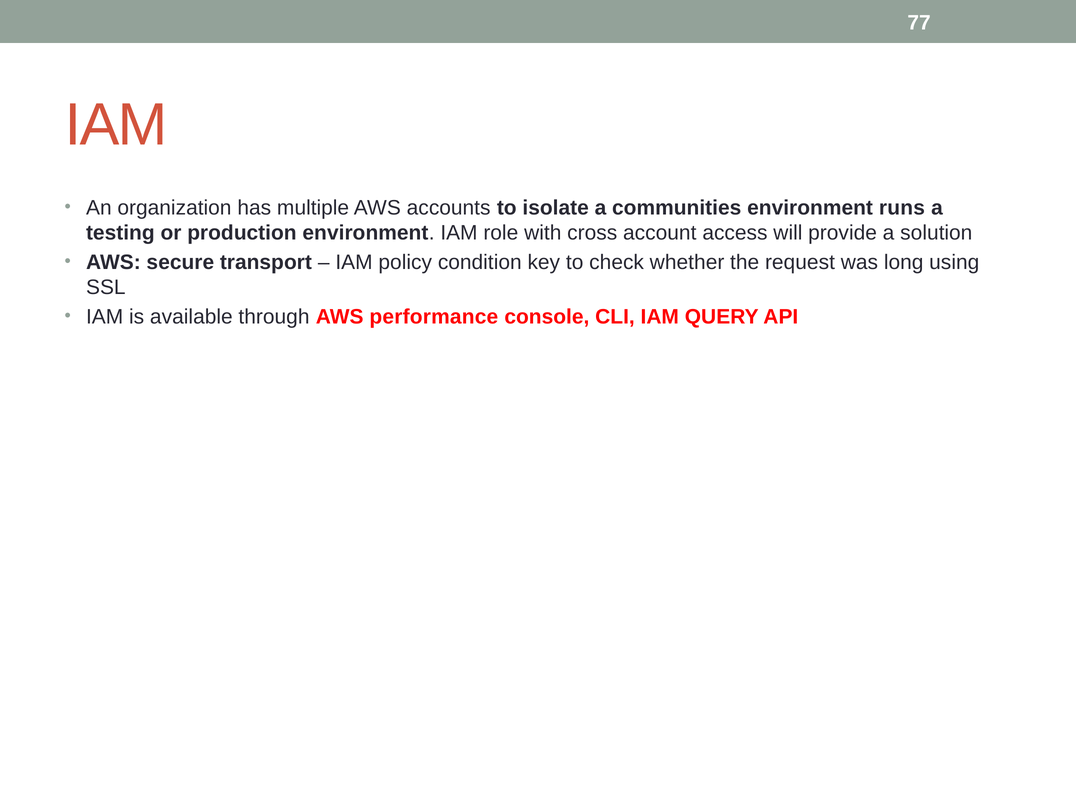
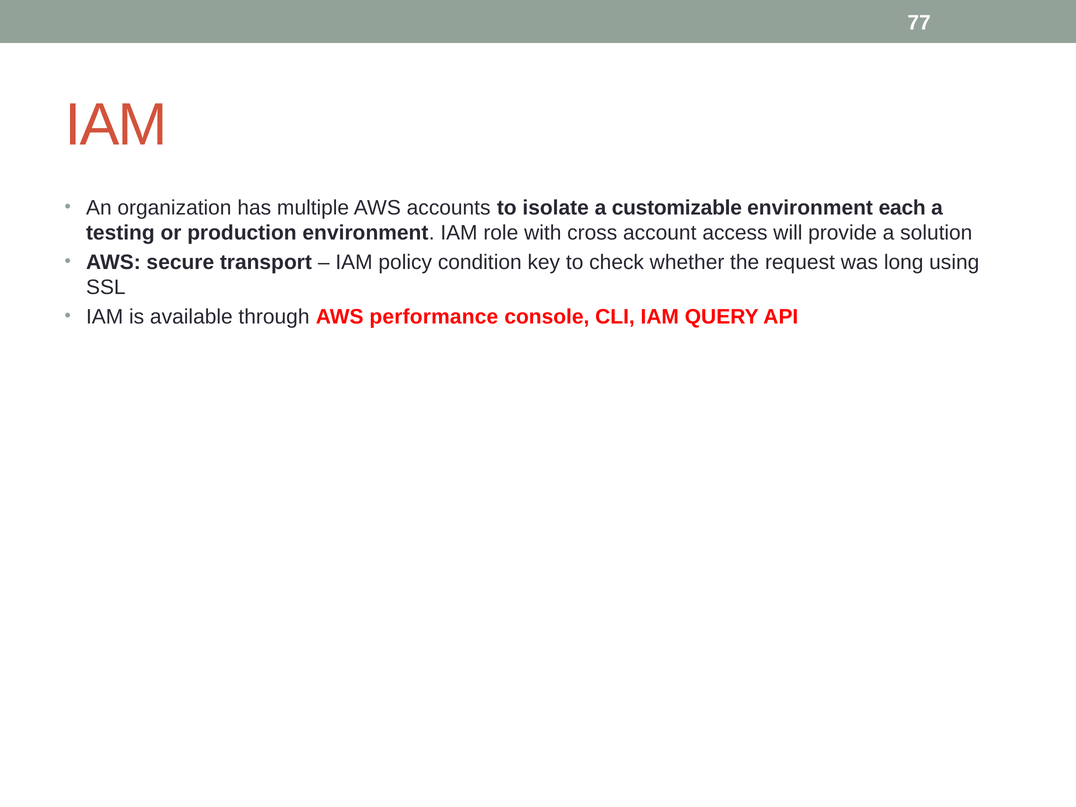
communities: communities -> customizable (677, 208)
runs: runs -> each (902, 208)
